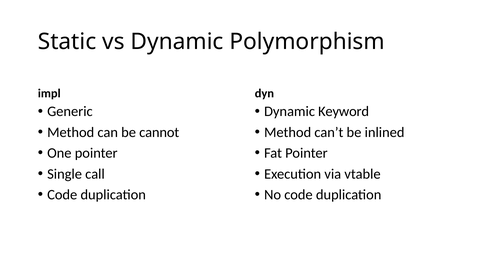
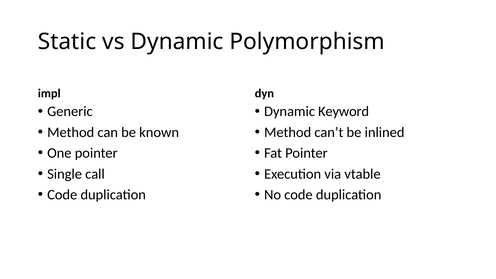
cannot: cannot -> known (159, 132)
